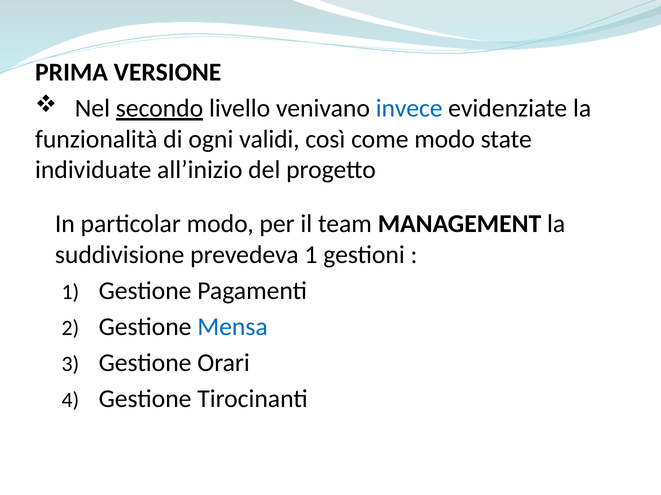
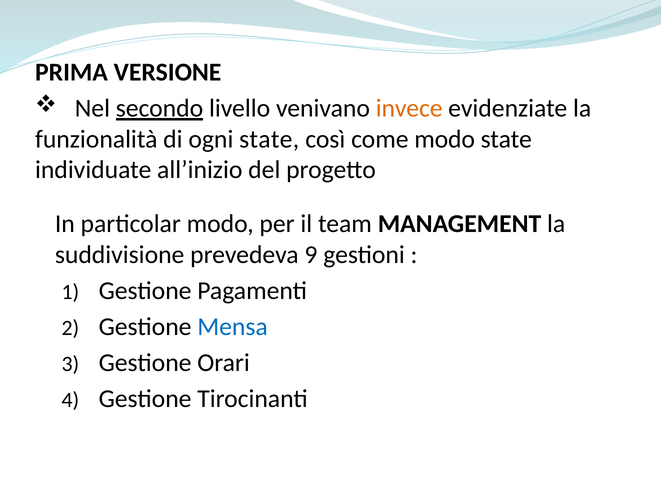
invece colour: blue -> orange (409, 108)
ogni validi: validi -> state (269, 139)
prevedeva 1: 1 -> 9 (311, 255)
